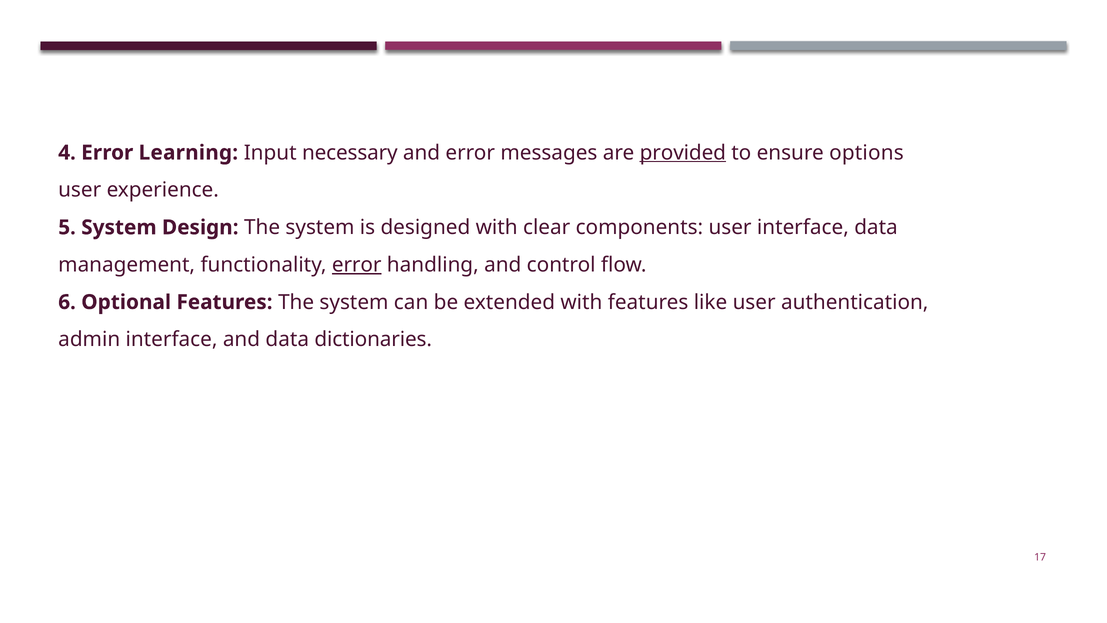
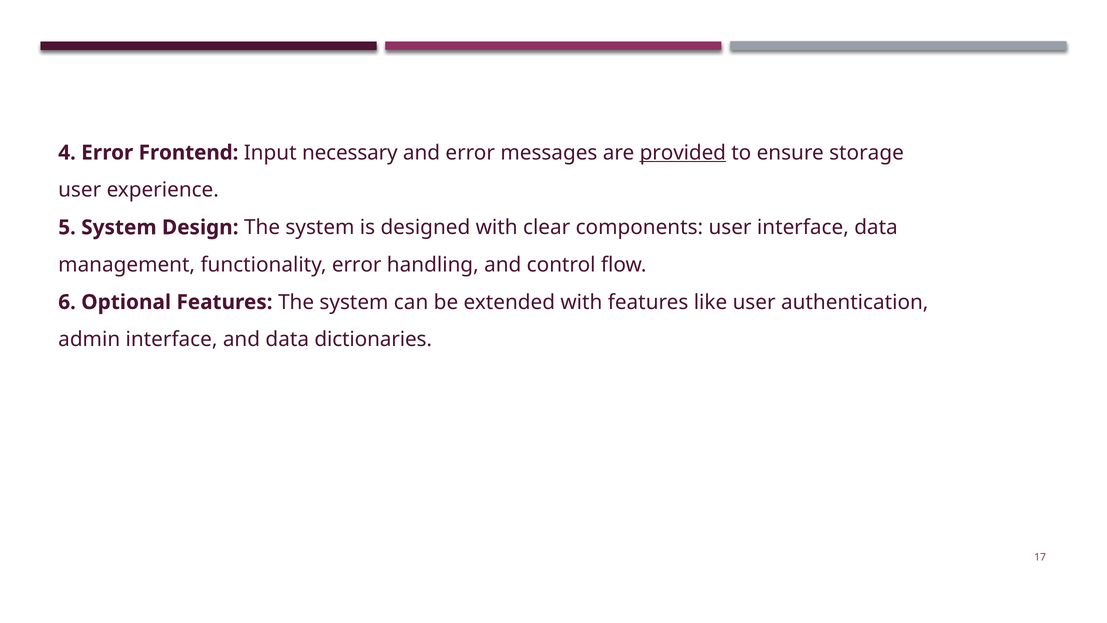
Learning: Learning -> Frontend (189, 153)
options: options -> storage (867, 153)
error underline: present -> none (357, 265)
